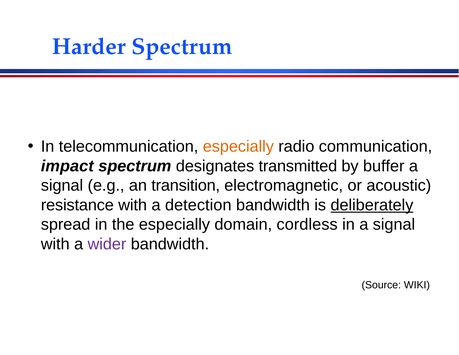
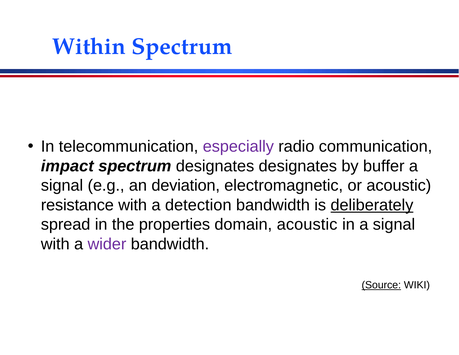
Harder: Harder -> Within (89, 47)
especially colour: orange -> purple (238, 146)
designates transmitted: transmitted -> designates (298, 166)
transition: transition -> deviation (186, 185)
the especially: especially -> properties (174, 224)
domain cordless: cordless -> acoustic (307, 224)
Source underline: none -> present (381, 285)
